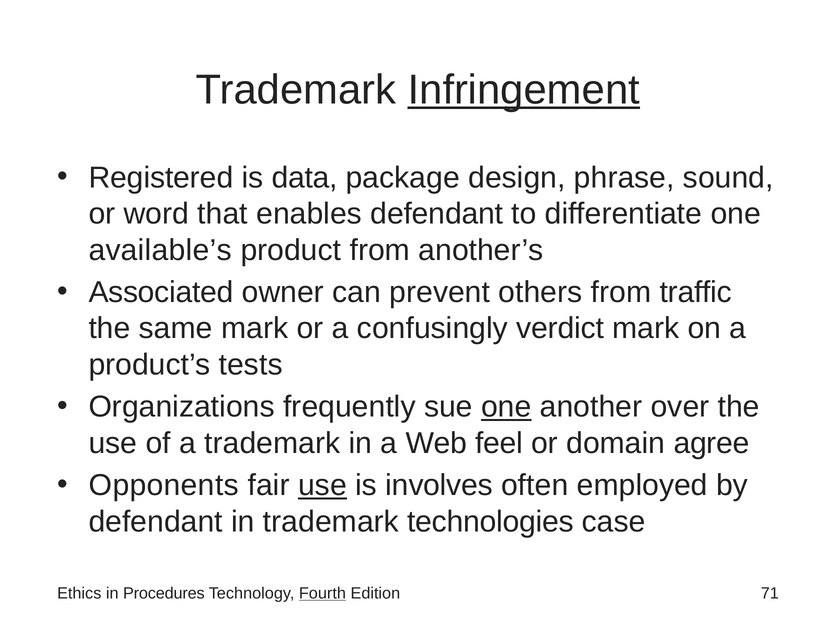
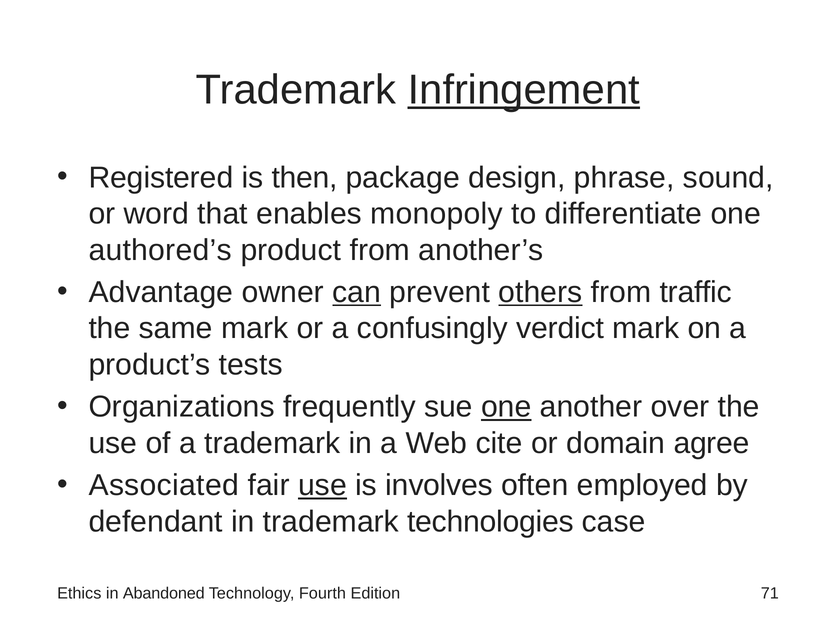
data: data -> then (305, 178)
enables defendant: defendant -> monopoly (437, 214)
available’s: available’s -> authored’s (160, 250)
Associated: Associated -> Advantage (161, 292)
can underline: none -> present (357, 292)
others underline: none -> present (540, 292)
feel: feel -> cite (499, 443)
Opponents: Opponents -> Associated (164, 485)
Procedures: Procedures -> Abandoned (164, 593)
Fourth underline: present -> none (322, 593)
